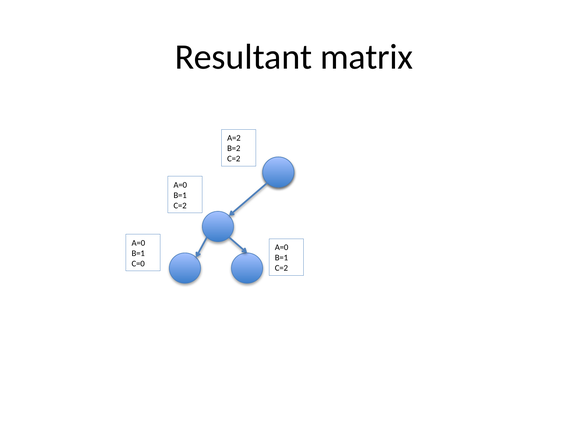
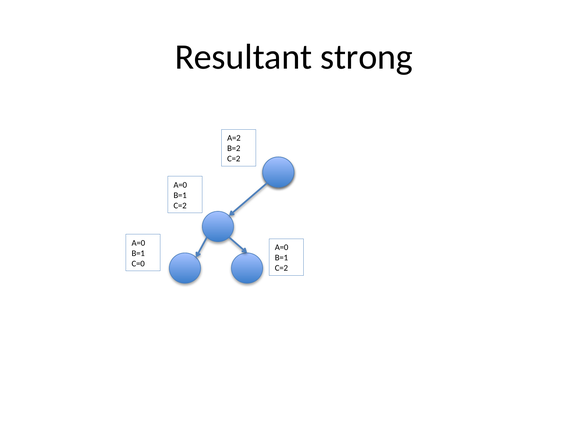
matrix: matrix -> strong (367, 57)
